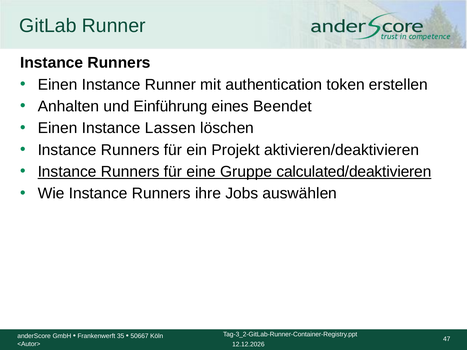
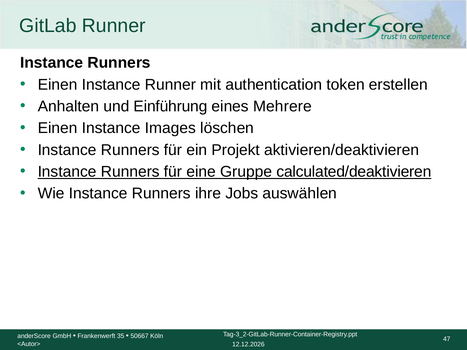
Beendet: Beendet -> Mehrere (282, 106)
Lassen: Lassen -> Images (170, 128)
